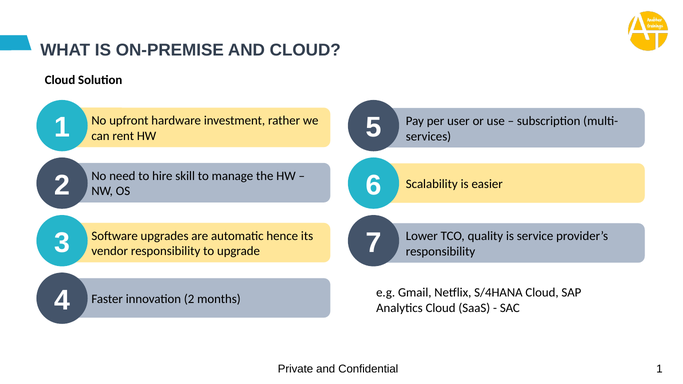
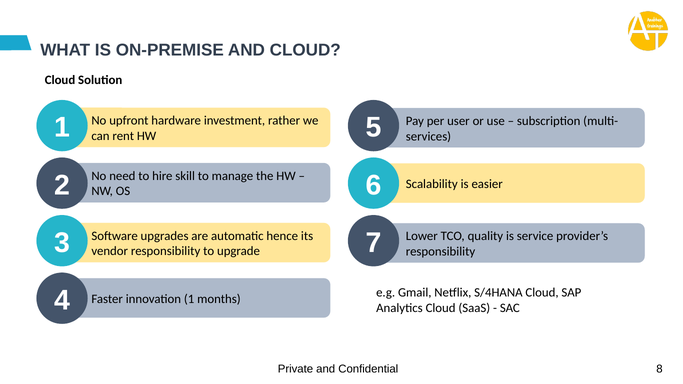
innovation 2: 2 -> 1 (189, 299)
1: 1 -> 8 (659, 369)
